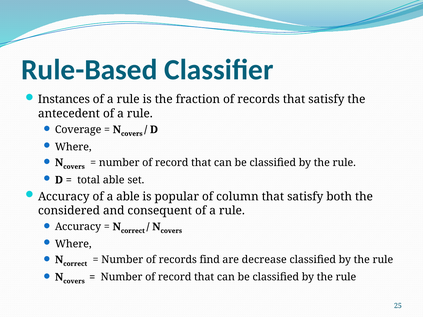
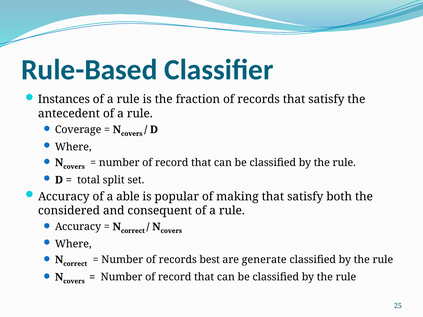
total able: able -> split (114, 180)
column: column -> making (237, 197)
find: find -> best (210, 260)
decrease: decrease -> generate (264, 260)
